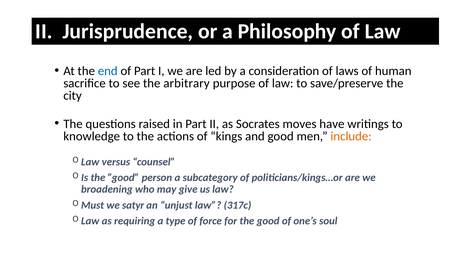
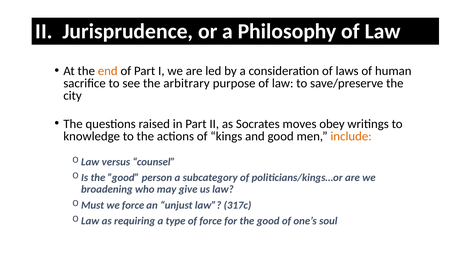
end colour: blue -> orange (108, 71)
have: have -> obey (332, 124)
we satyr: satyr -> force (133, 206)
